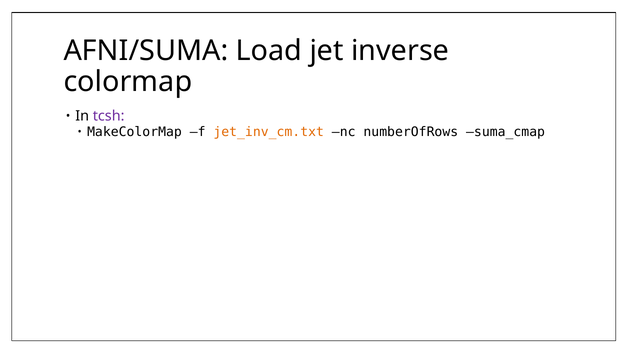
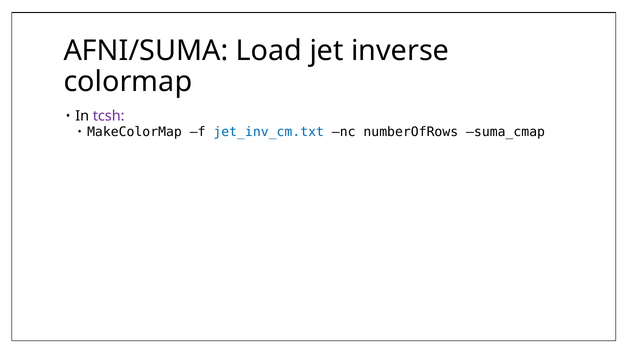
jet_inv_cm.txt colour: orange -> blue (269, 132)
